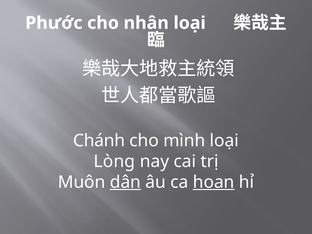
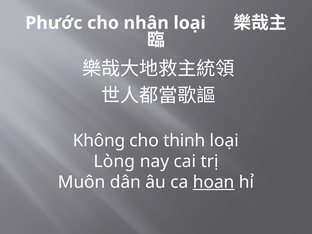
Chánh: Chánh -> Không (99, 141)
mình: mình -> thinh (184, 141)
dân underline: present -> none (125, 182)
